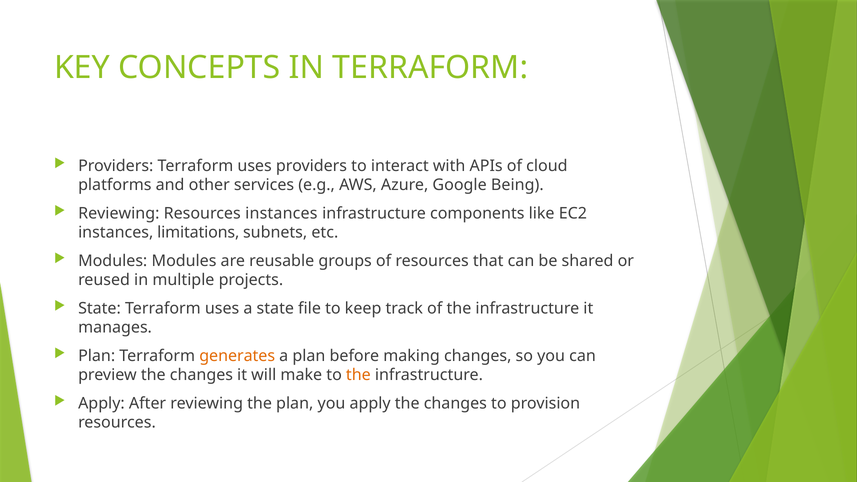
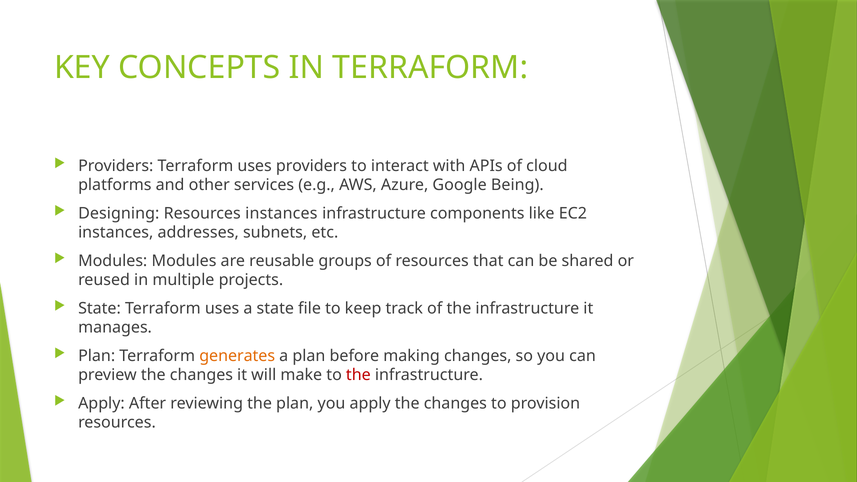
Reviewing: Reviewing -> Designing (119, 213)
limitations: limitations -> addresses (198, 233)
the colour: orange -> red (358, 375)
